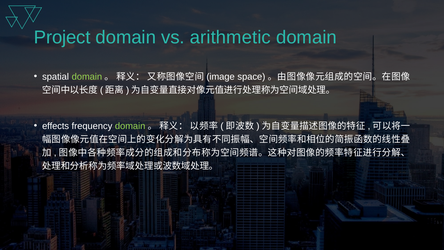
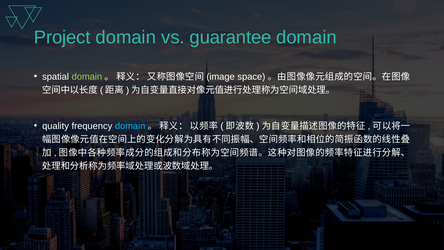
arithmetic: arithmetic -> guarantee (231, 37)
effects: effects -> quality (56, 126)
domain colour: light green -> light blue (130, 126)
